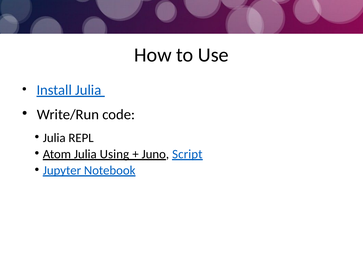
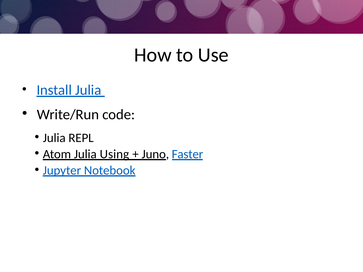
Script: Script -> Faster (187, 154)
